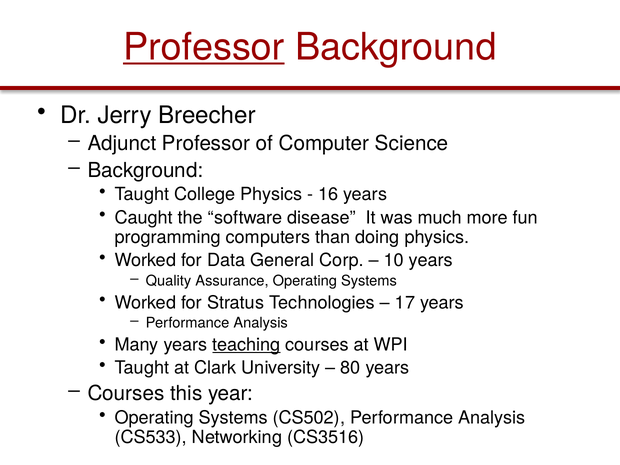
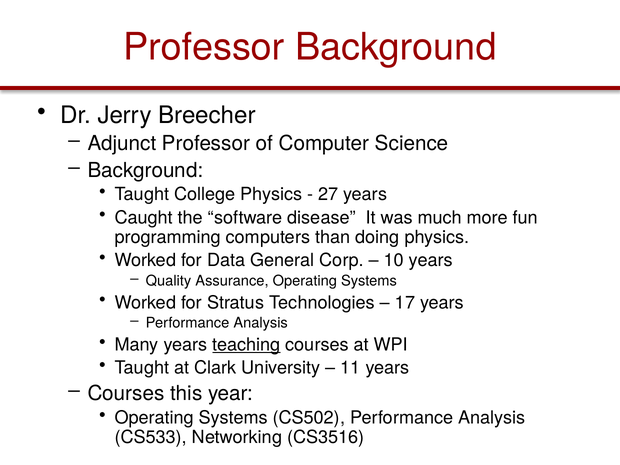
Professor underline: present -> none (204, 47)
16: 16 -> 27 (328, 194)
80: 80 -> 11 (351, 368)
